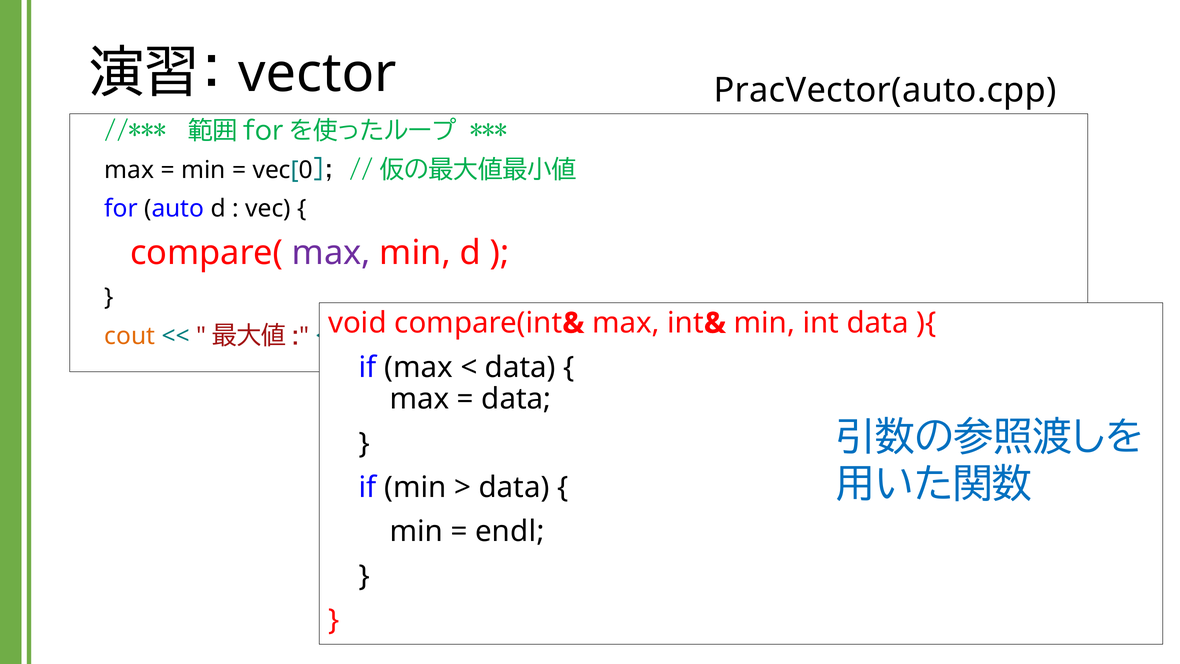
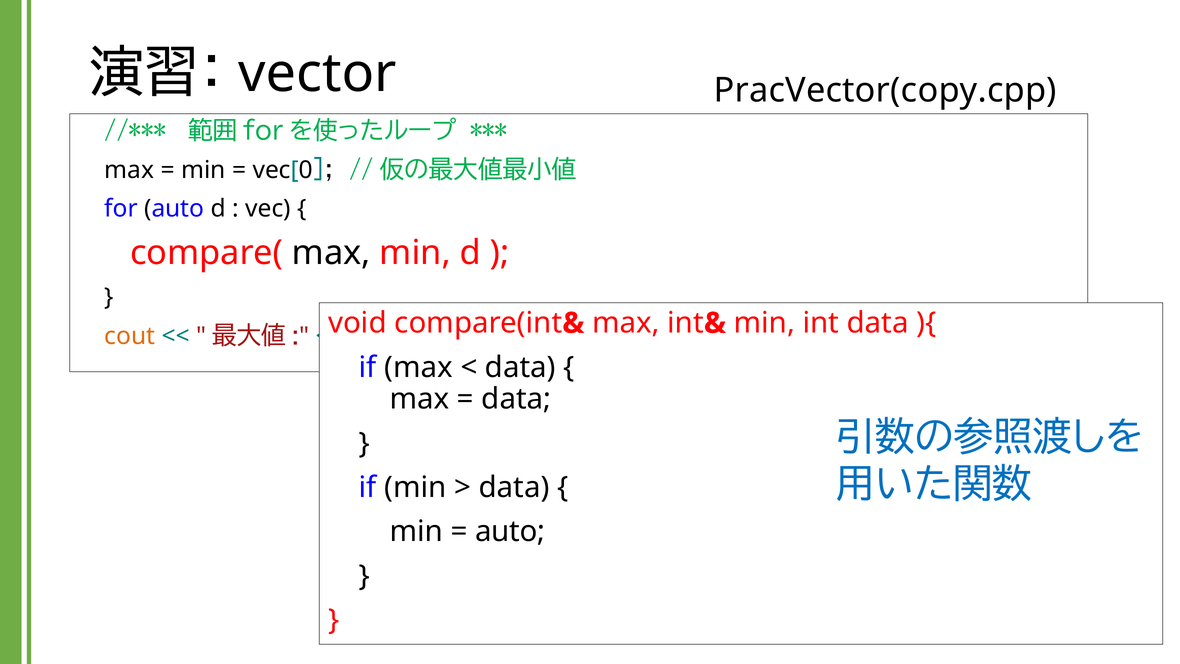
PracVector(auto.cpp: PracVector(auto.cpp -> PracVector(copy.cpp (885, 90)
max colour: purple -> black (331, 253)
endl: endl -> auto (510, 531)
